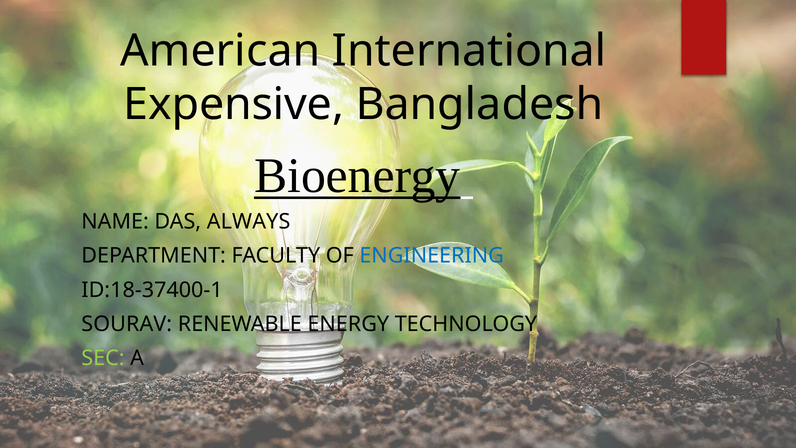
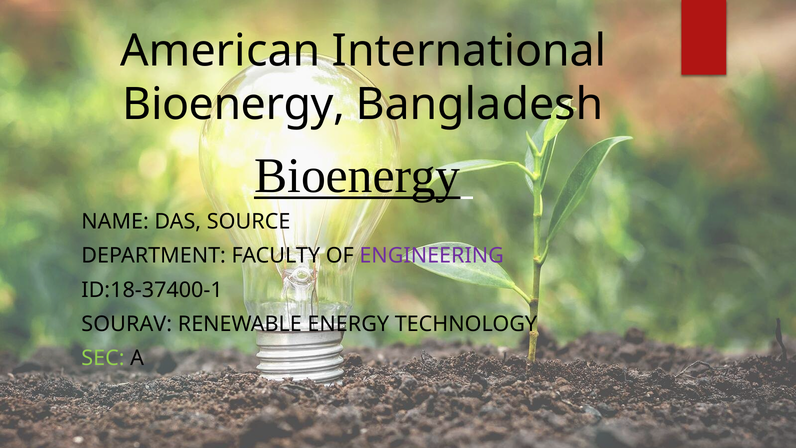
Expensive: Expensive -> Bioenergy (234, 104)
ALWAYS: ALWAYS -> SOURCE (249, 221)
ENGINEERING colour: blue -> purple (432, 256)
